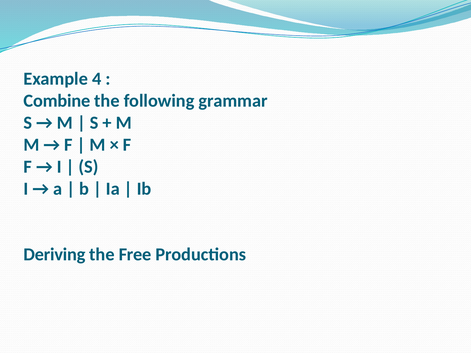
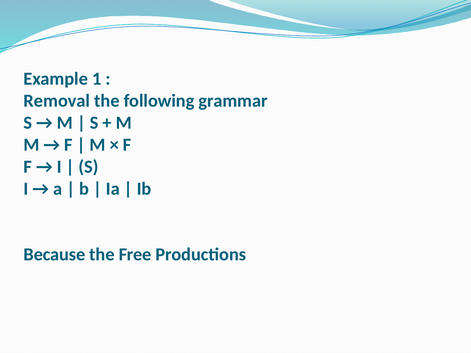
4: 4 -> 1 (97, 79)
Combine: Combine -> Removal (57, 101)
Deriving: Deriving -> Because (54, 255)
